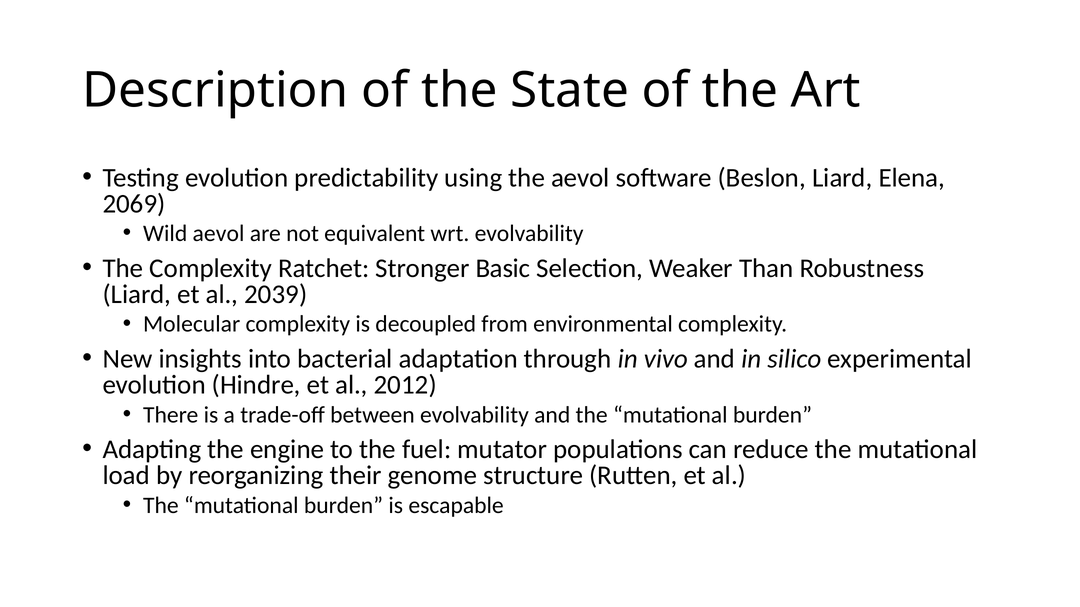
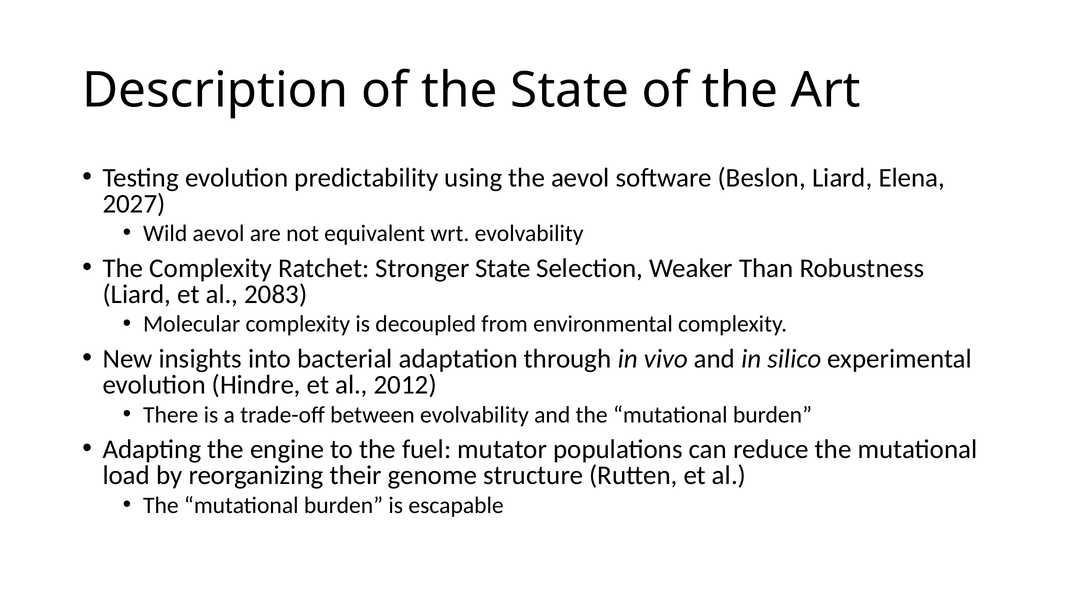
2069: 2069 -> 2027 (134, 204)
Stronger Basic: Basic -> State (503, 268)
2039: 2039 -> 2083 (276, 295)
